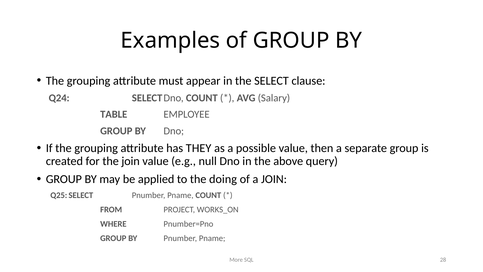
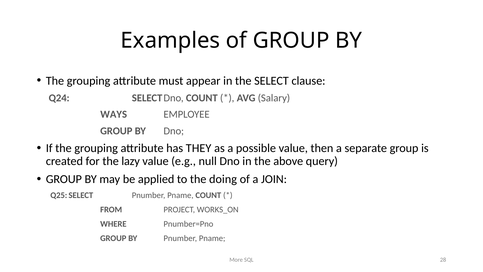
TABLE: TABLE -> WAYS (114, 114)
the join: join -> lazy (131, 161)
